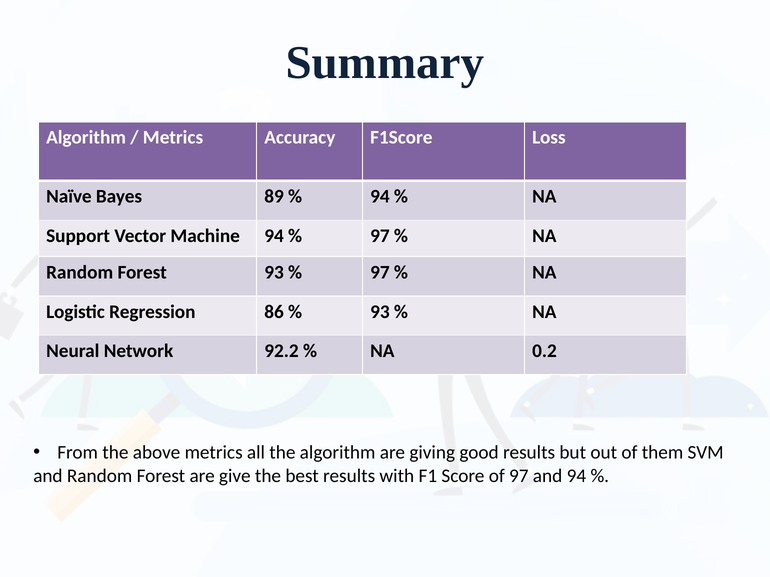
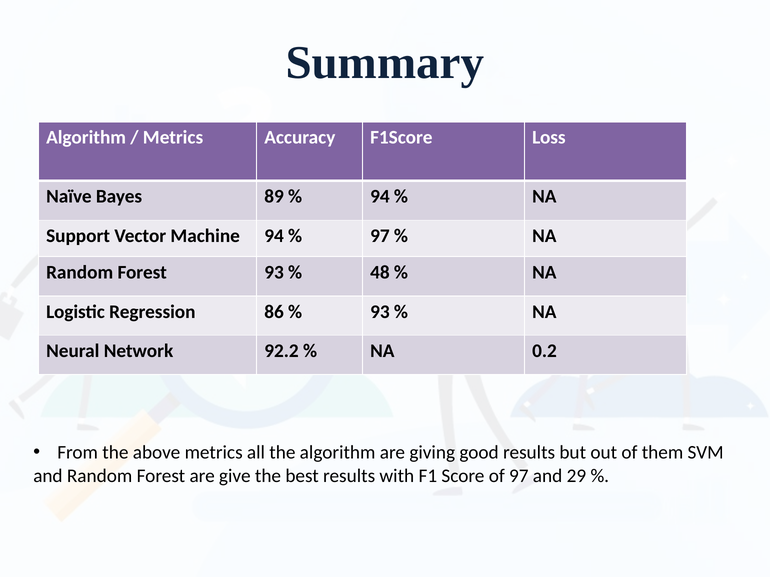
97: 97 -> 48 (380, 272)
and 94: 94 -> 29 (576, 476)
